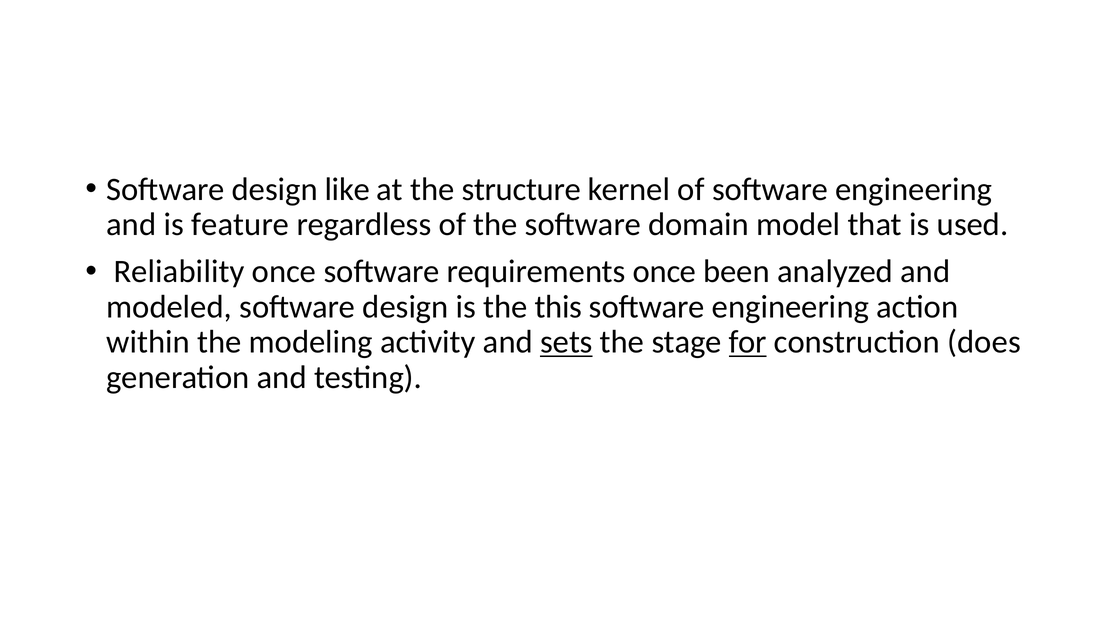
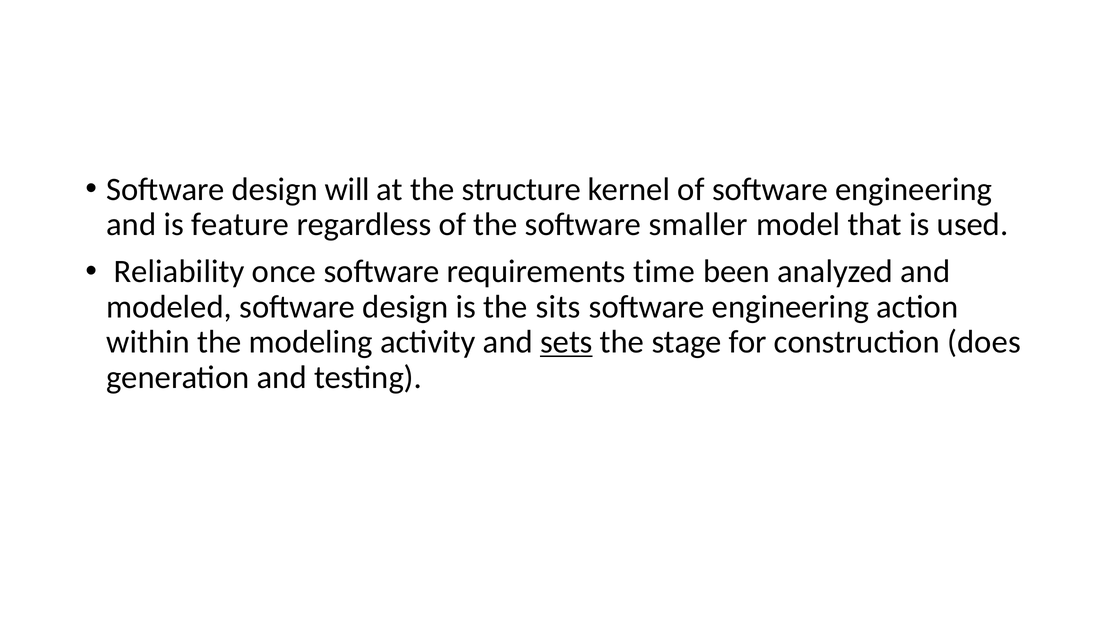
like: like -> will (347, 189)
domain: domain -> smaller (698, 225)
requirements once: once -> time (664, 272)
this: this -> sits (558, 307)
for underline: present -> none (748, 342)
